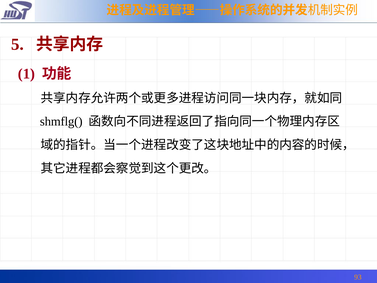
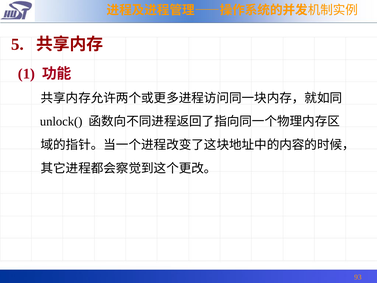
shmflg(: shmflg( -> unlock( (61, 121)
